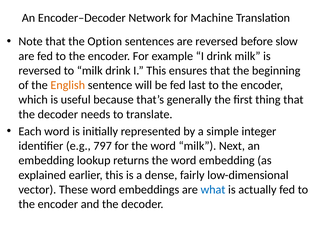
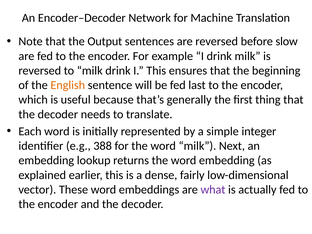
Option: Option -> Output (105, 41)
797: 797 -> 388 (103, 146)
what colour: blue -> purple (213, 190)
